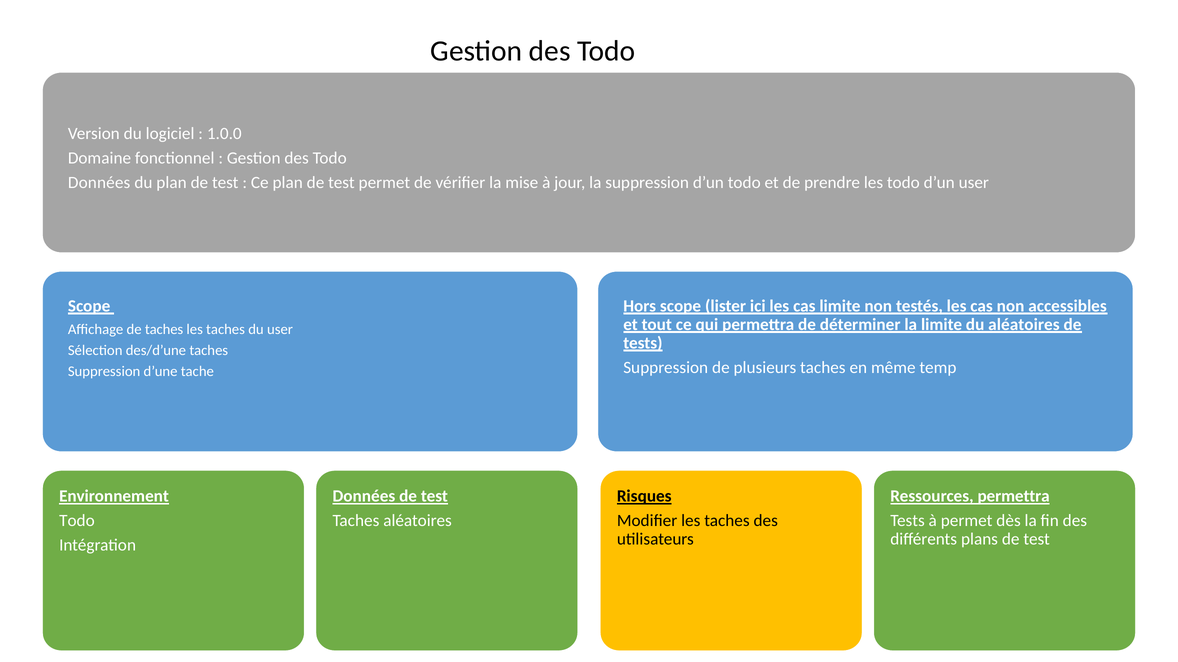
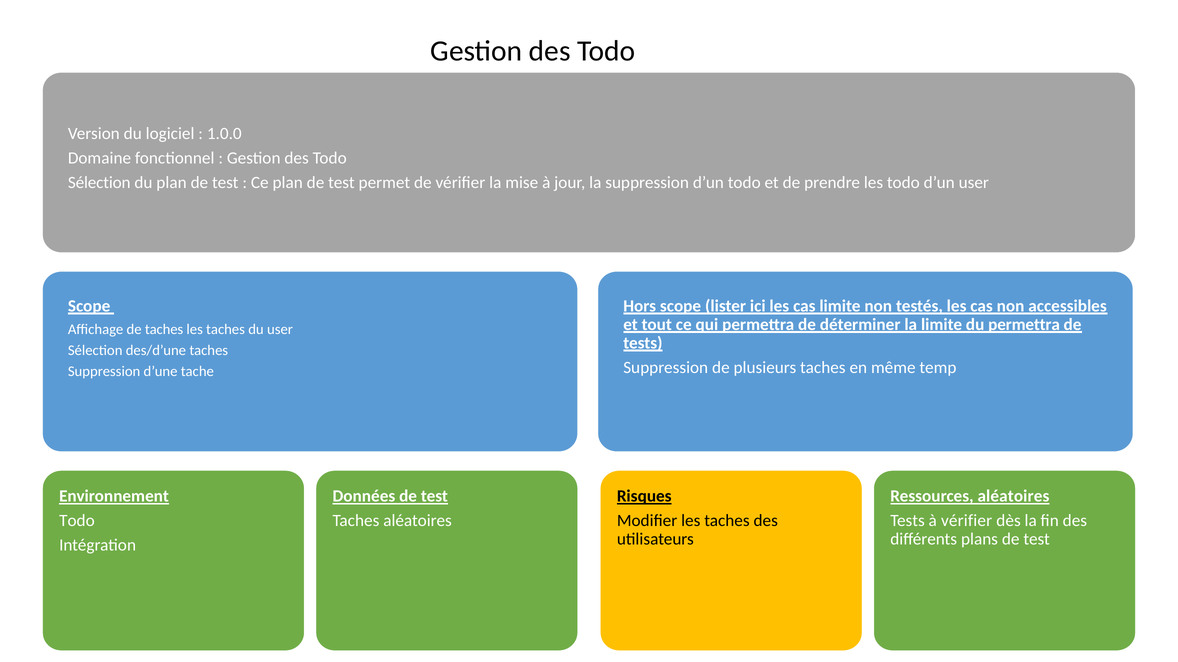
Données: Données -> Sélection (99, 183)
du aléatoires: aléatoires -> permettra (1024, 325)
Ressources permettra: permettra -> aléatoires (1013, 497)
à permet: permet -> vérifier (967, 521)
